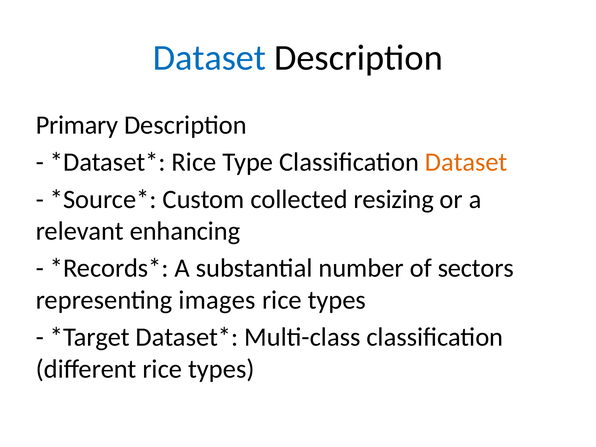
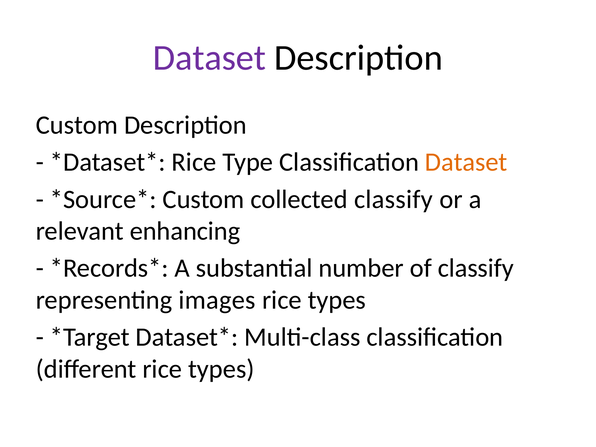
Dataset colour: blue -> purple (209, 58)
Primary: Primary -> Custom (77, 125)
collected resizing: resizing -> classify (393, 199)
of sectors: sectors -> classify (476, 268)
